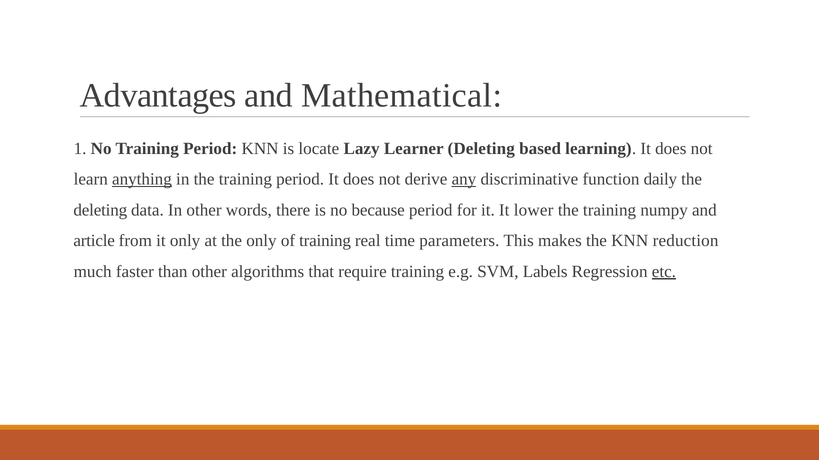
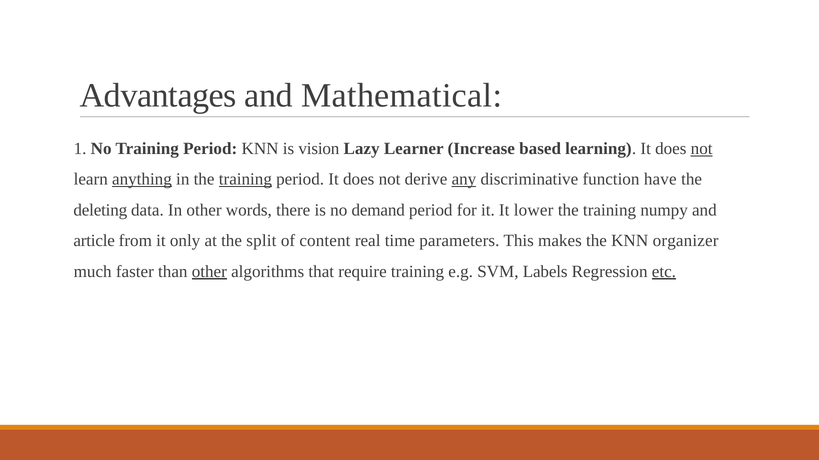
locate: locate -> vision (319, 149)
Learner Deleting: Deleting -> Increase (481, 149)
not underline: none -> present (702, 149)
training underline: none -> present (245, 180)
daily: daily -> have (660, 180)
because: because -> demand (378, 210)
the only: only -> split (261, 241)
of training: training -> content (325, 241)
reduction: reduction -> organizer (686, 241)
other underline: none -> present (209, 272)
